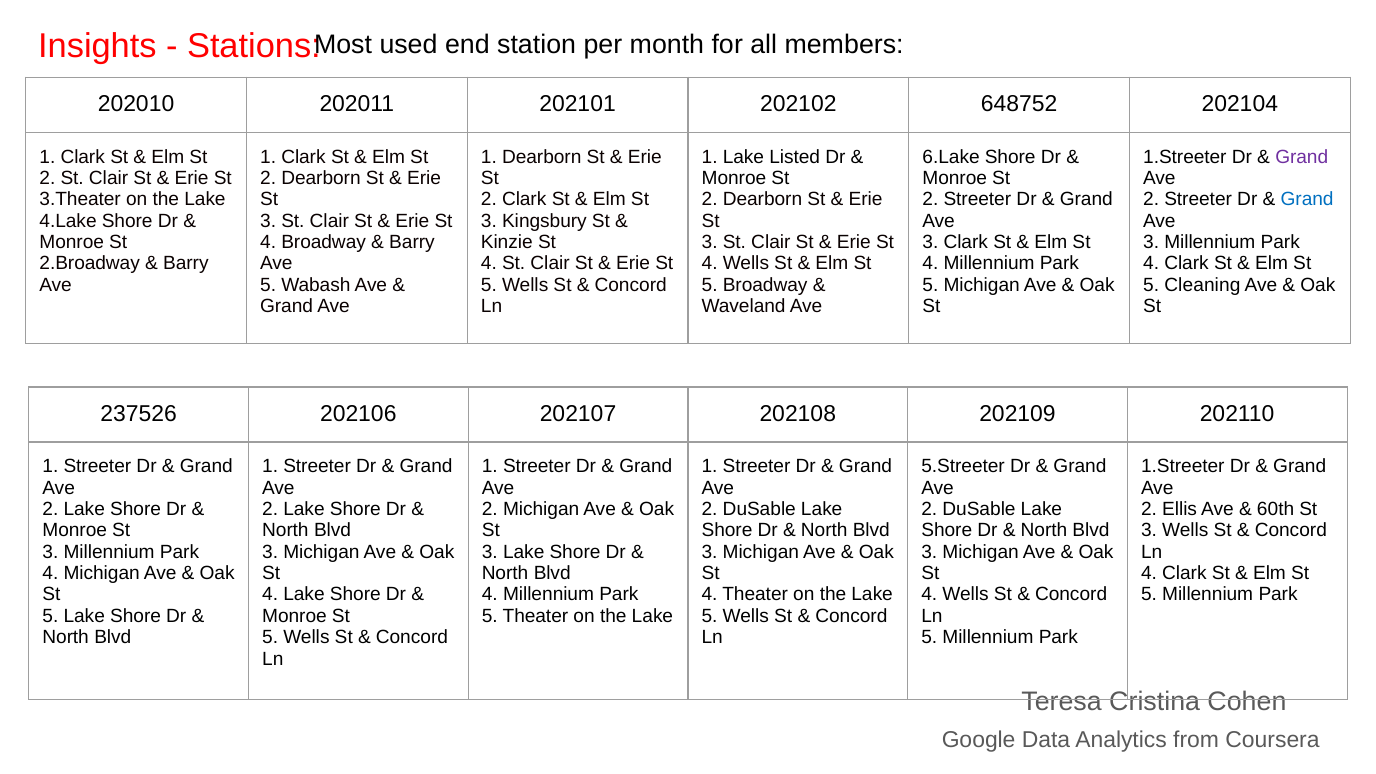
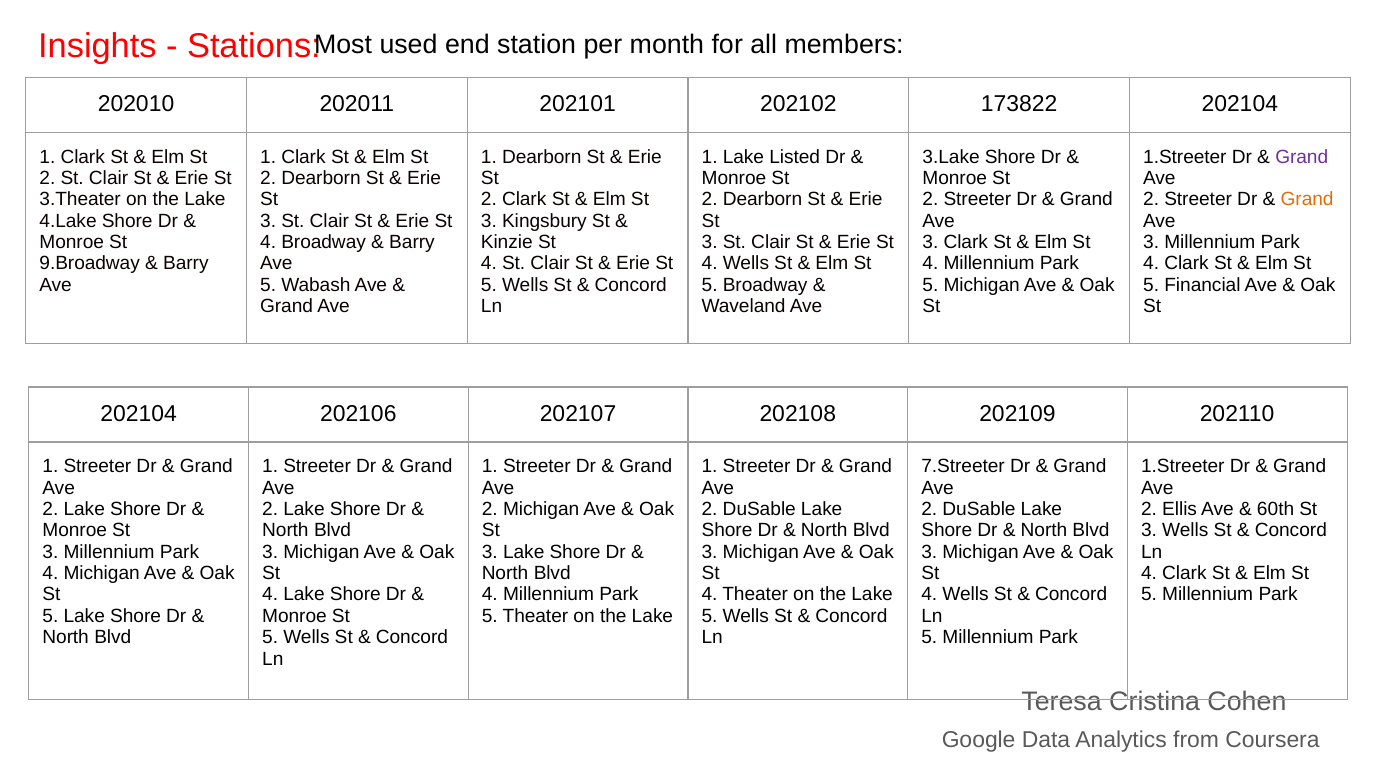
648752: 648752 -> 173822 (1019, 104)
6.Lake: 6.Lake -> 3.Lake (951, 157)
Grand colour: blue -> orange (1307, 200)
2.Broadway: 2.Broadway -> 9.Broadway (90, 264)
Cleaning: Cleaning -> Financial (1202, 285)
237526: 237526 -> 202104 (139, 414)
5.Streeter: 5.Streeter -> 7.Streeter (963, 467)
